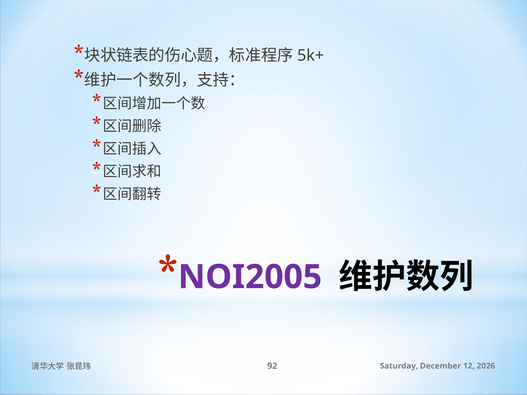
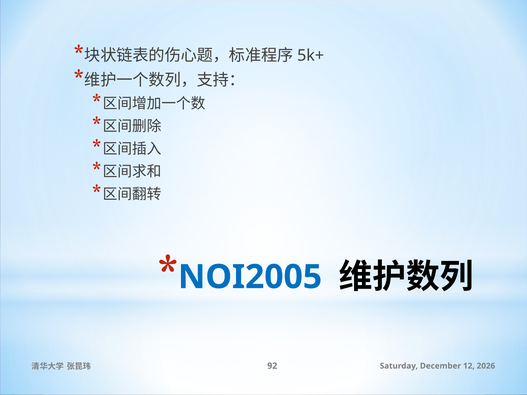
NOI2005 colour: purple -> blue (250, 277)
